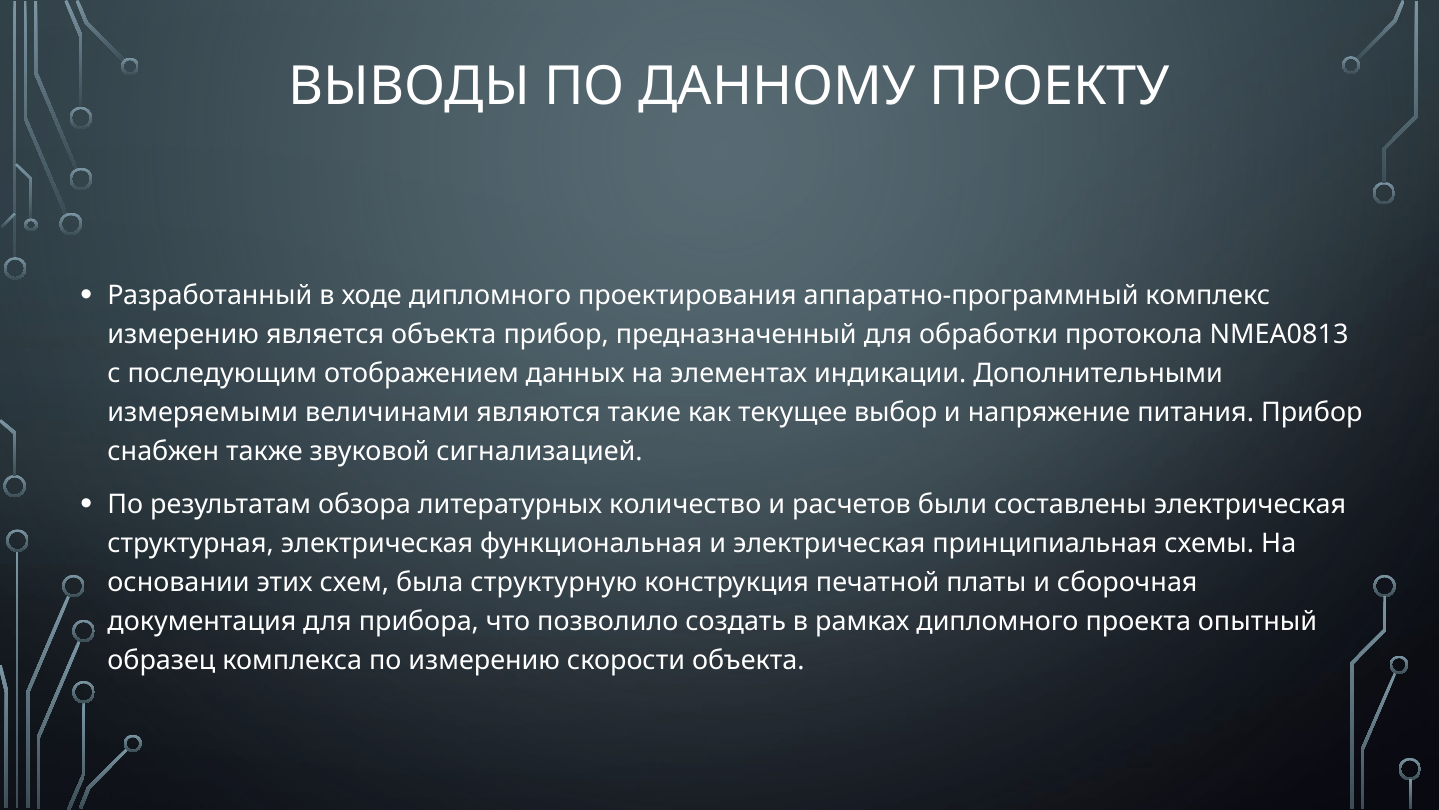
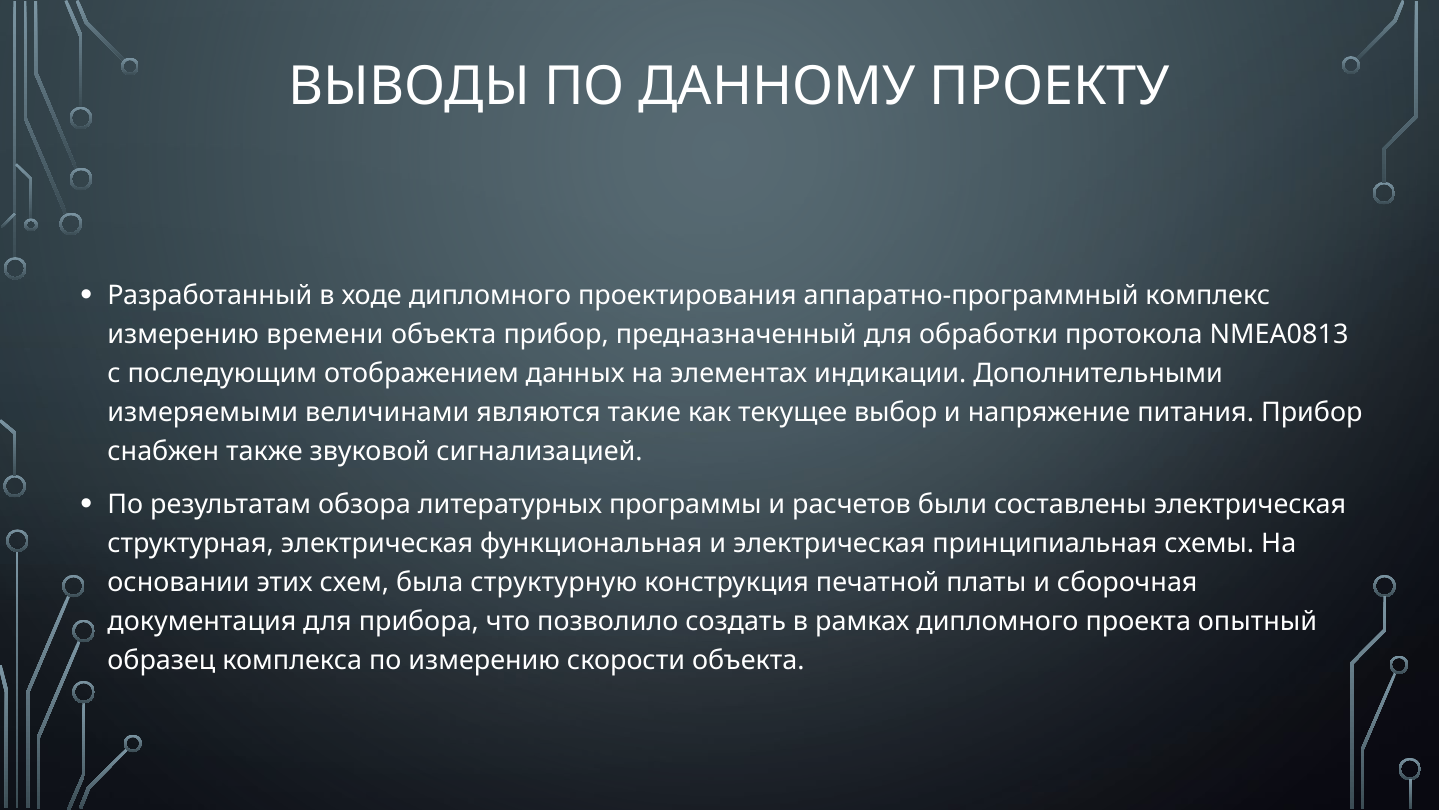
является: является -> времени (325, 334)
количество: количество -> программы (685, 505)
